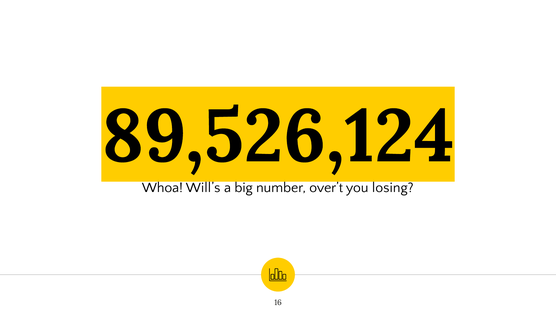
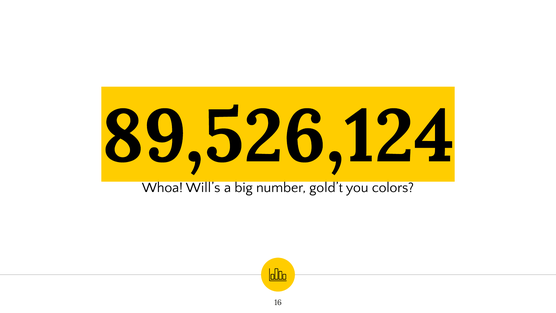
over’t: over’t -> gold’t (326, 188)
losing: losing -> colors (393, 188)
